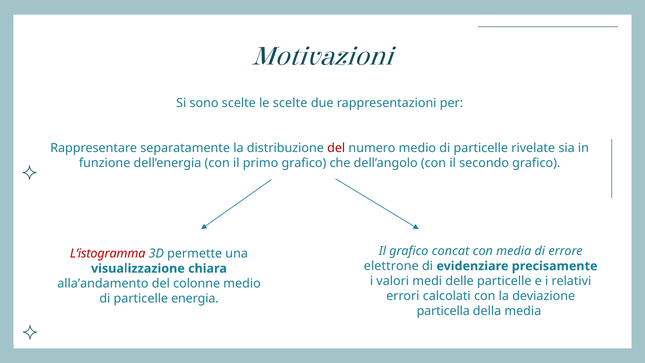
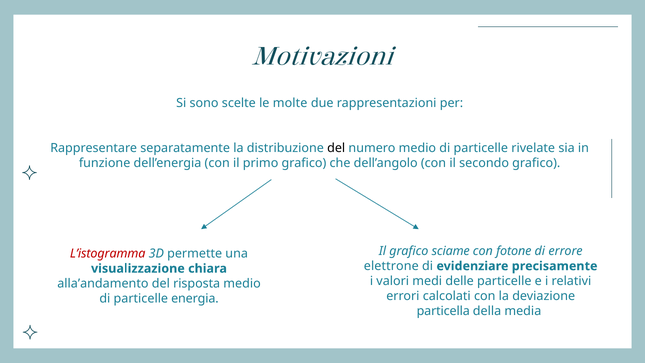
le scelte: scelte -> molte (290, 103)
del colour: red -> black (336, 148)
concat: concat -> sciame (451, 251)
con media: media -> fotone (514, 251)
colonne: colonne -> risposta (197, 283)
